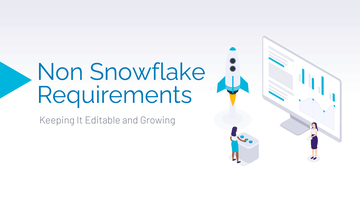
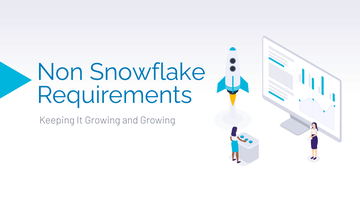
It Editable: Editable -> Growing (103, 121)
